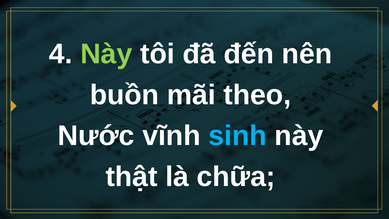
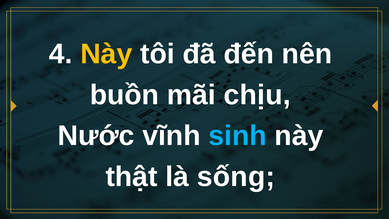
Này colour: light green -> yellow (106, 54)
theo: theo -> chịu (257, 95)
chữa: chữa -> sống (236, 177)
